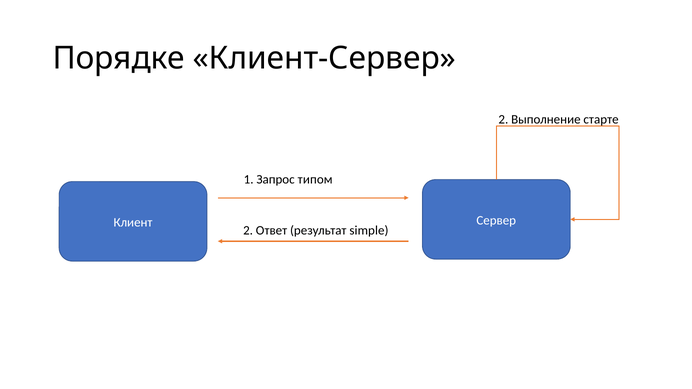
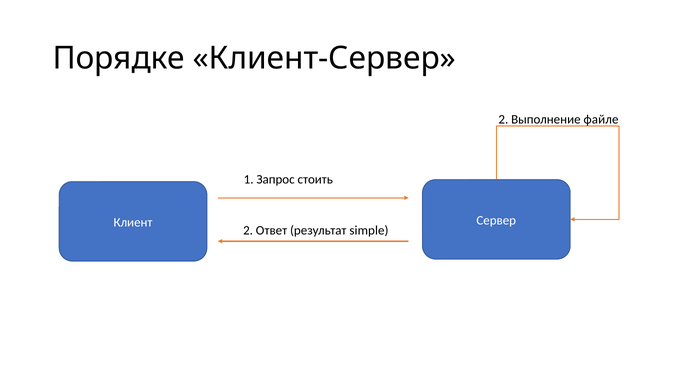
старте: старте -> файле (601, 119)
типом: типом -> стоить (315, 180)
